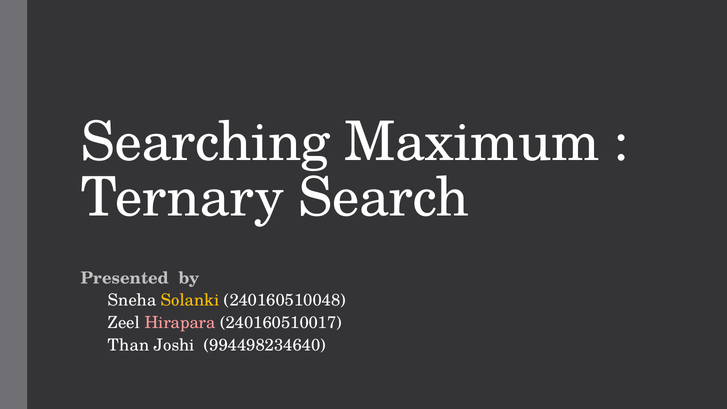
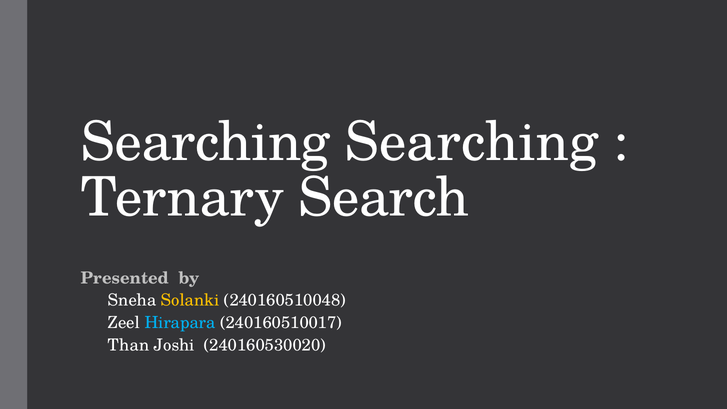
Searching Maximum: Maximum -> Searching (472, 142)
Hirapara colour: pink -> light blue (180, 323)
994498234640: 994498234640 -> 240160530020 (265, 345)
